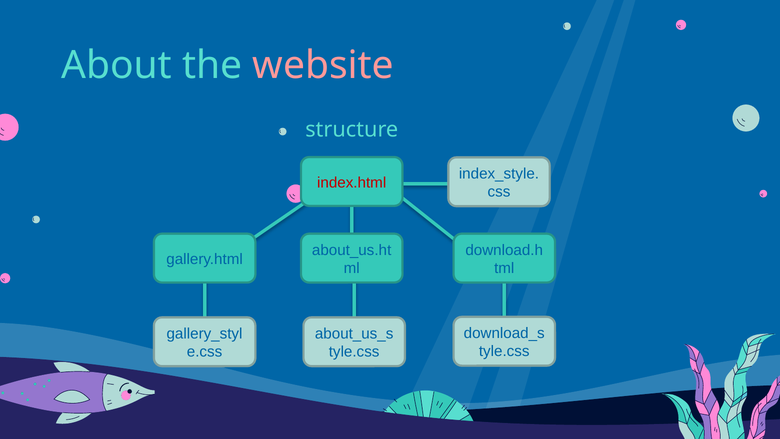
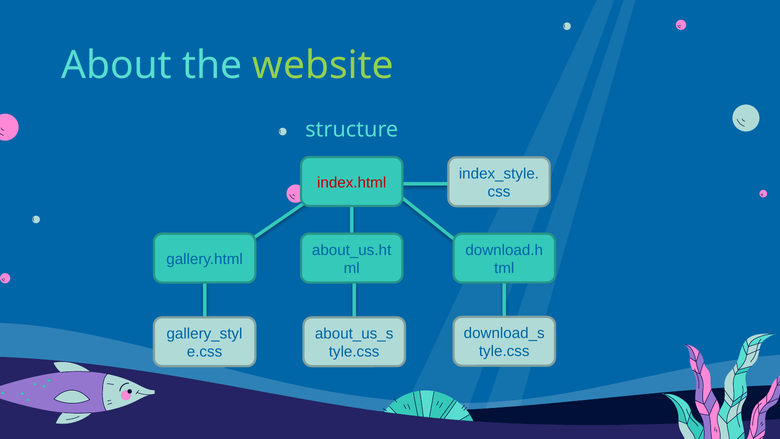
website colour: pink -> light green (323, 65)
